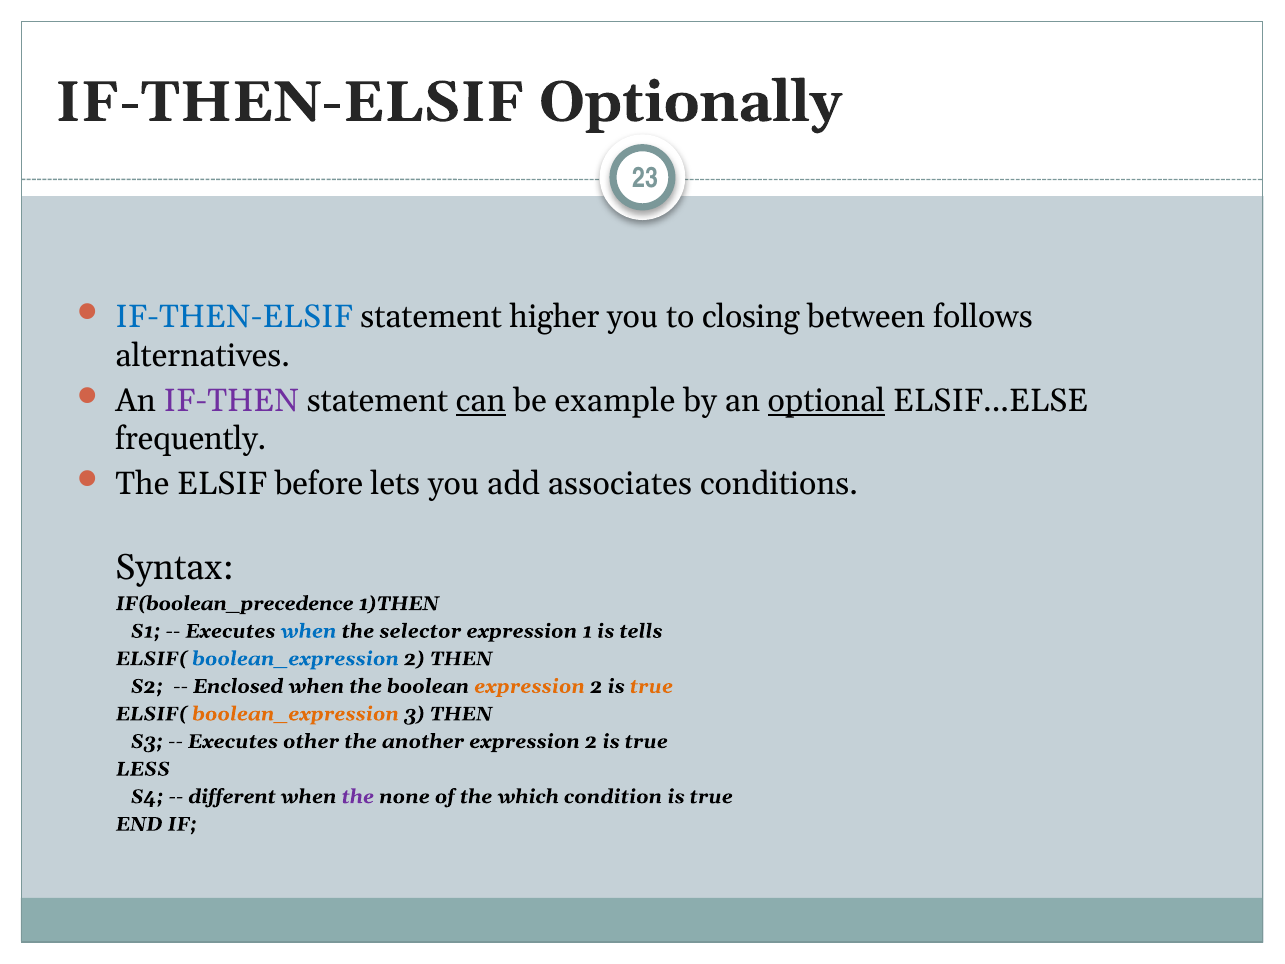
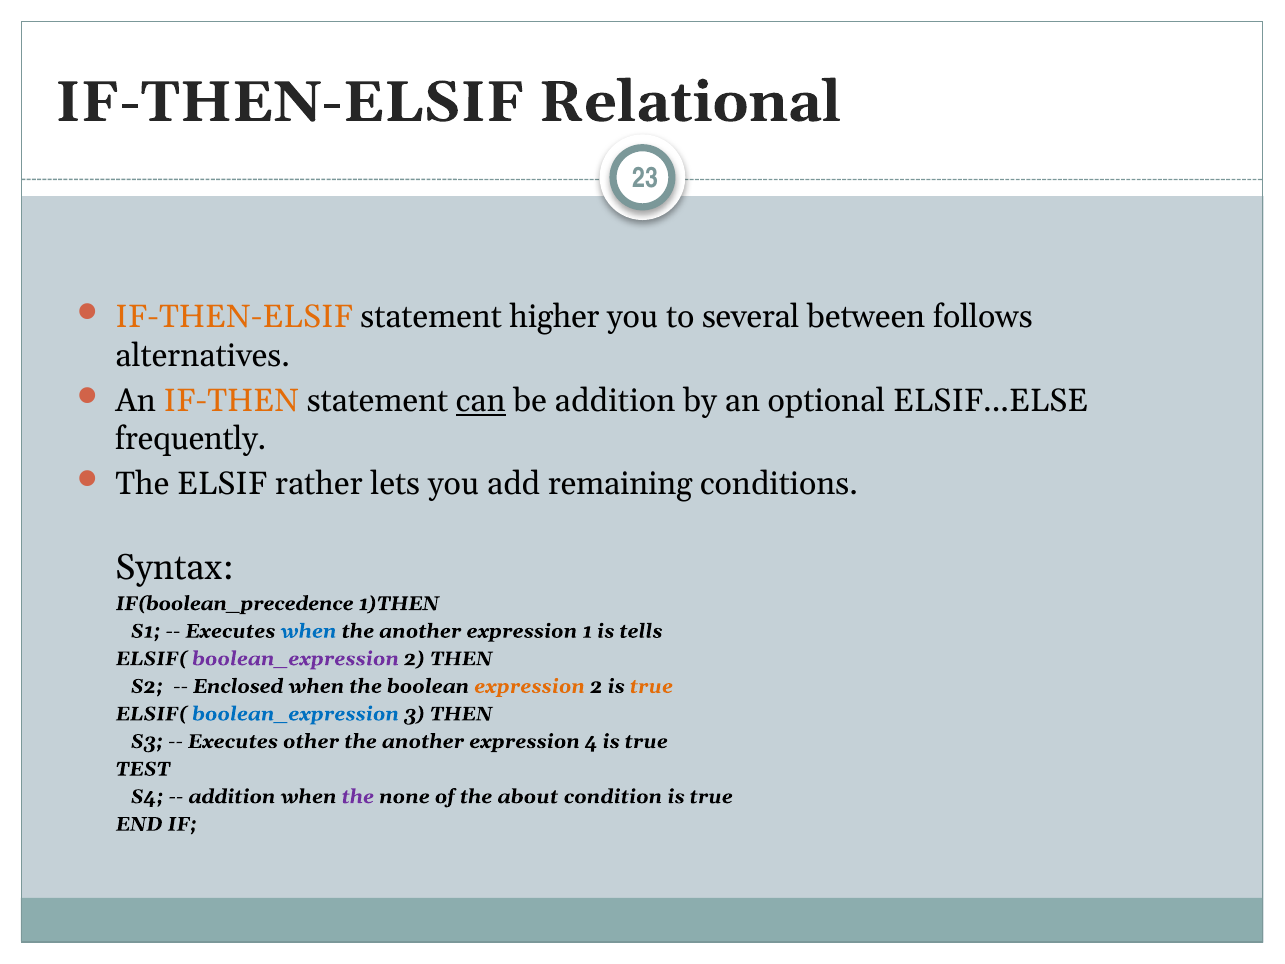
Optionally: Optionally -> Relational (690, 102)
IF-THEN-ELSIF colour: blue -> orange (234, 317)
closing: closing -> several (751, 317)
IF-THEN colour: purple -> orange (231, 401)
be example: example -> addition (615, 401)
optional underline: present -> none (827, 401)
before: before -> rather (319, 484)
associates: associates -> remaining (620, 484)
selector: selector -> another (420, 631)
boolean_expression colour: blue -> purple (296, 659)
boolean_expression colour: orange -> blue (296, 714)
2: 2 -> 4 (591, 741)
LESS: LESS -> TEST (143, 769)
different: different -> addition (232, 796)
which: which -> about (528, 796)
